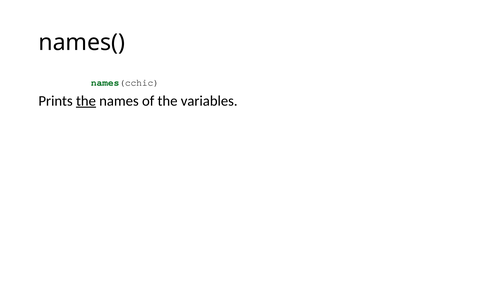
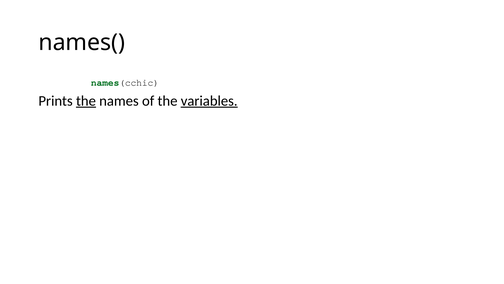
variables underline: none -> present (209, 101)
